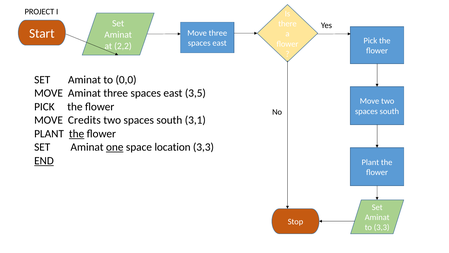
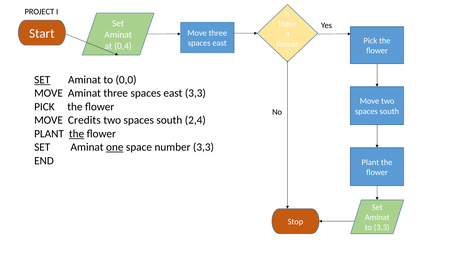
2,2: 2,2 -> 0,4 (123, 46)
SET underline: none -> present (42, 80)
east 3,5: 3,5 -> 3,3 (195, 93)
3,1: 3,1 -> 2,4 (195, 120)
location: location -> number (173, 147)
END underline: present -> none (44, 160)
